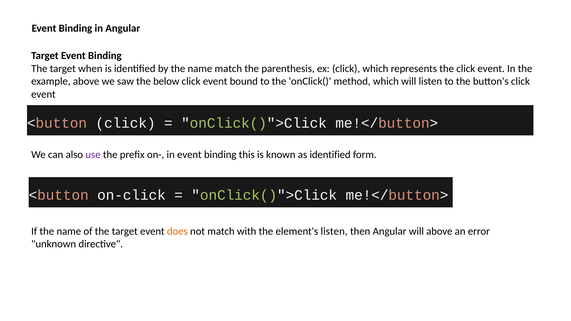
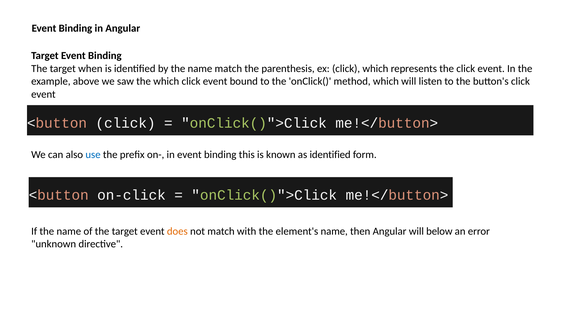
the below: below -> which (166, 81)
use colour: purple -> blue (93, 155)
element's listen: listen -> name (334, 231)
will above: above -> below (439, 231)
